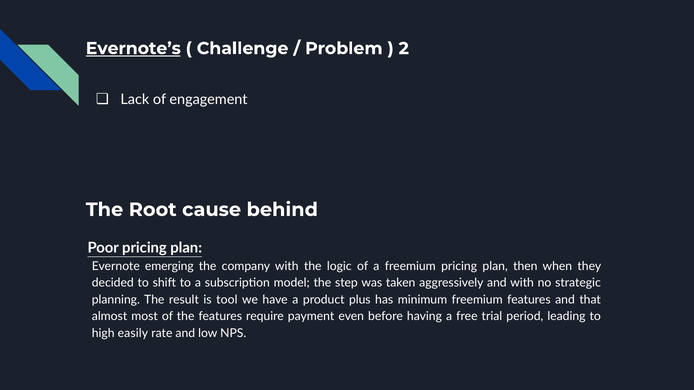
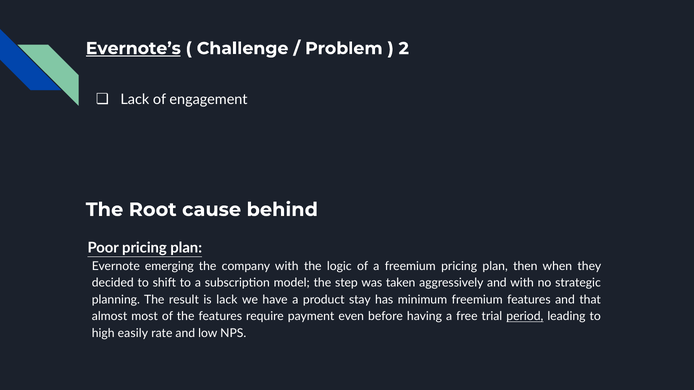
is tool: tool -> lack (227, 300)
plus: plus -> stay (360, 300)
period underline: none -> present (525, 317)
